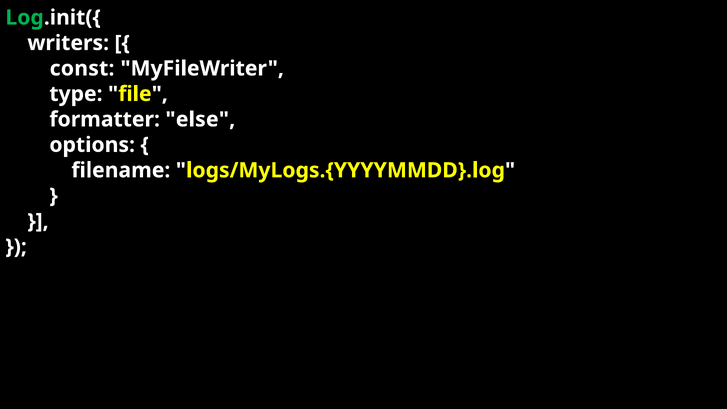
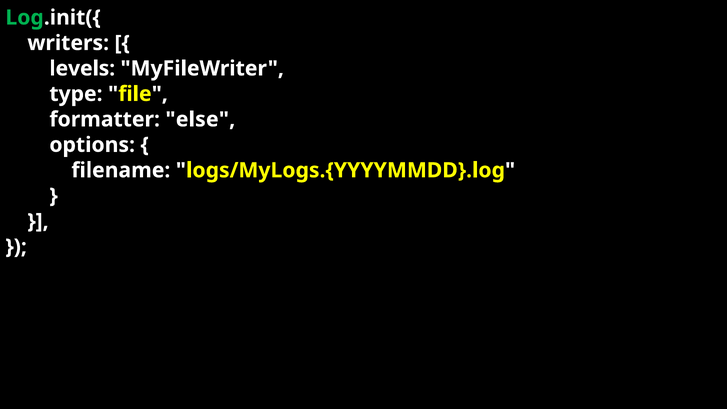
const: const -> levels (82, 68)
